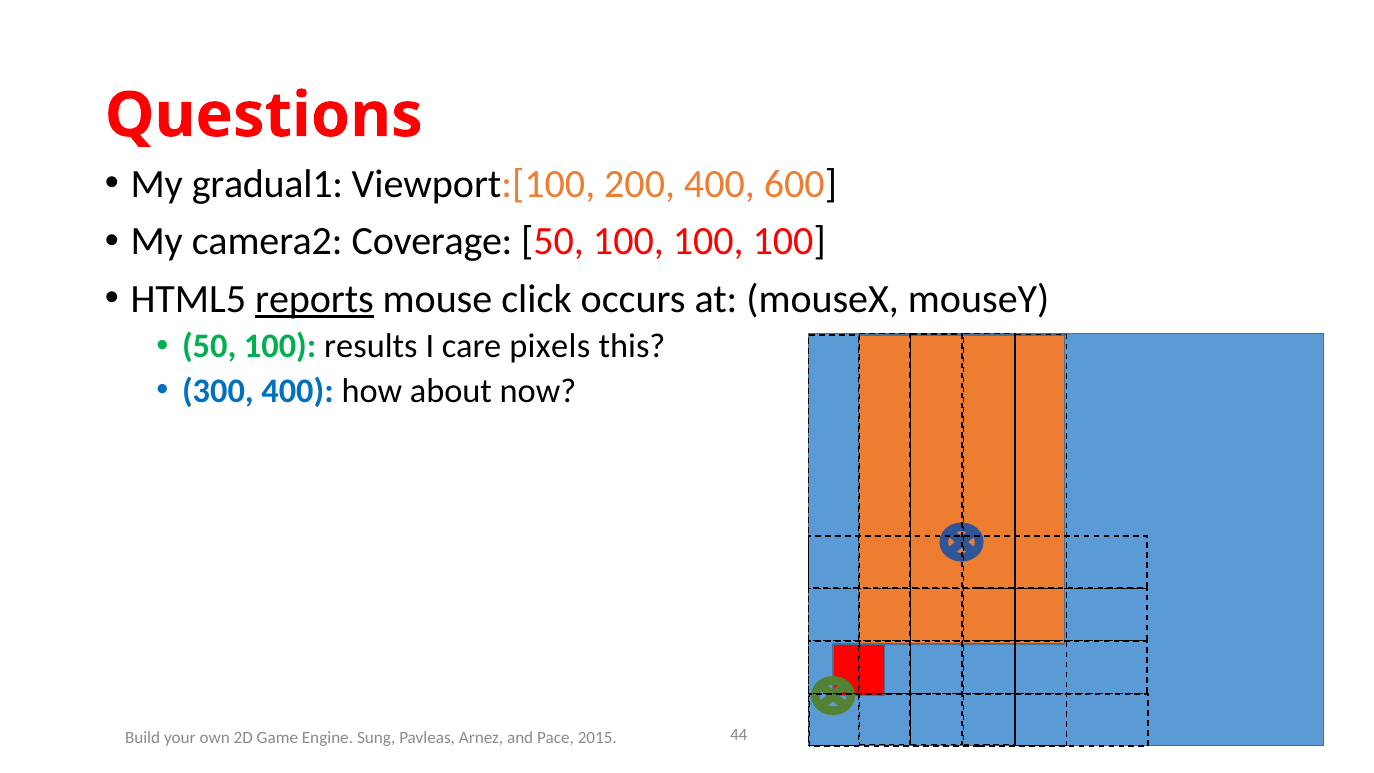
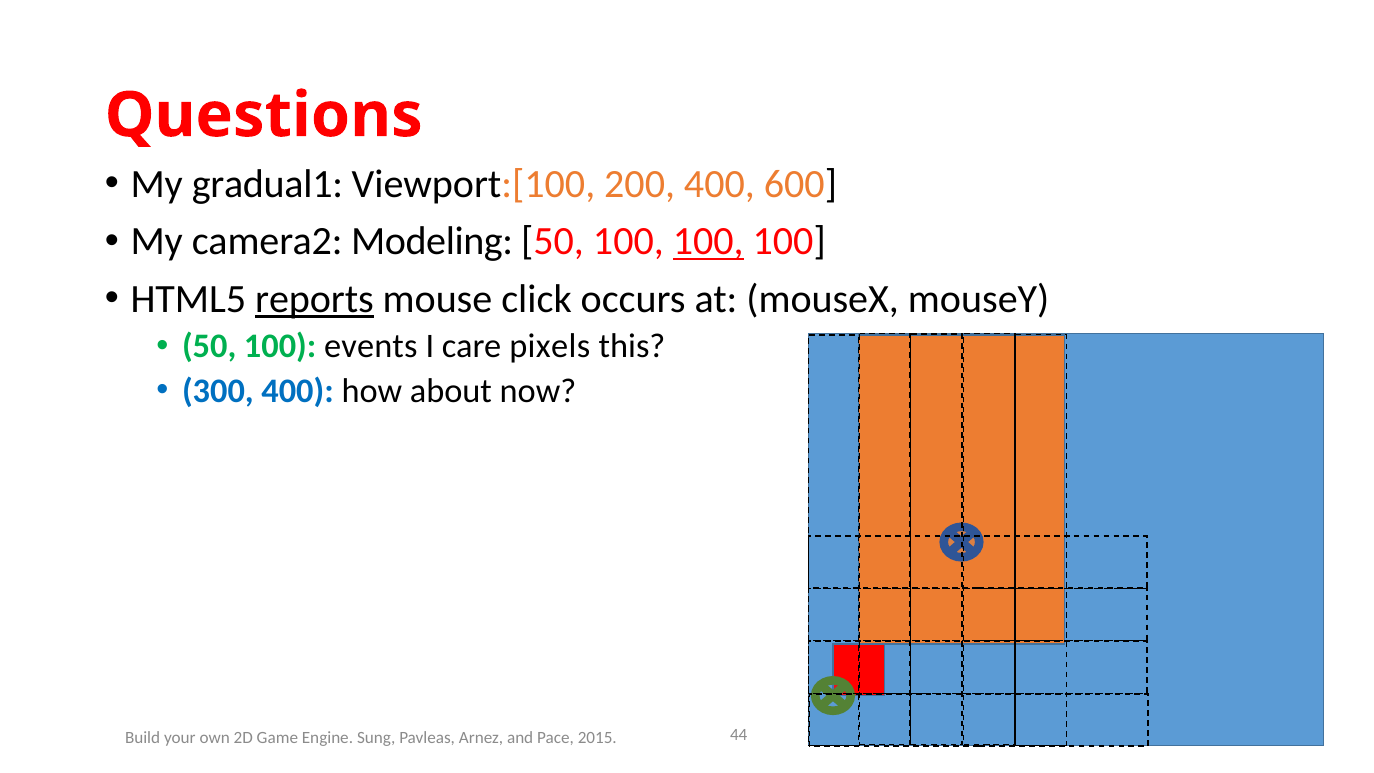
Coverage: Coverage -> Modeling (432, 242)
100 underline: none -> present (708, 242)
results: results -> events (371, 346)
